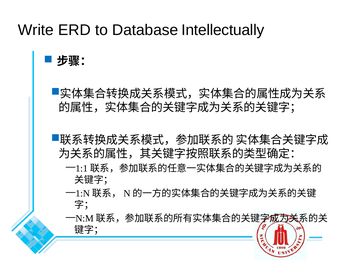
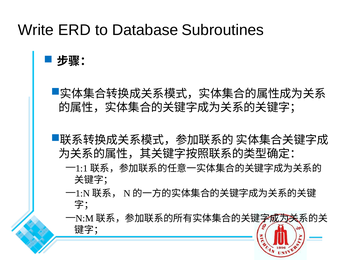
Intellectually: Intellectually -> Subroutines (223, 30)
